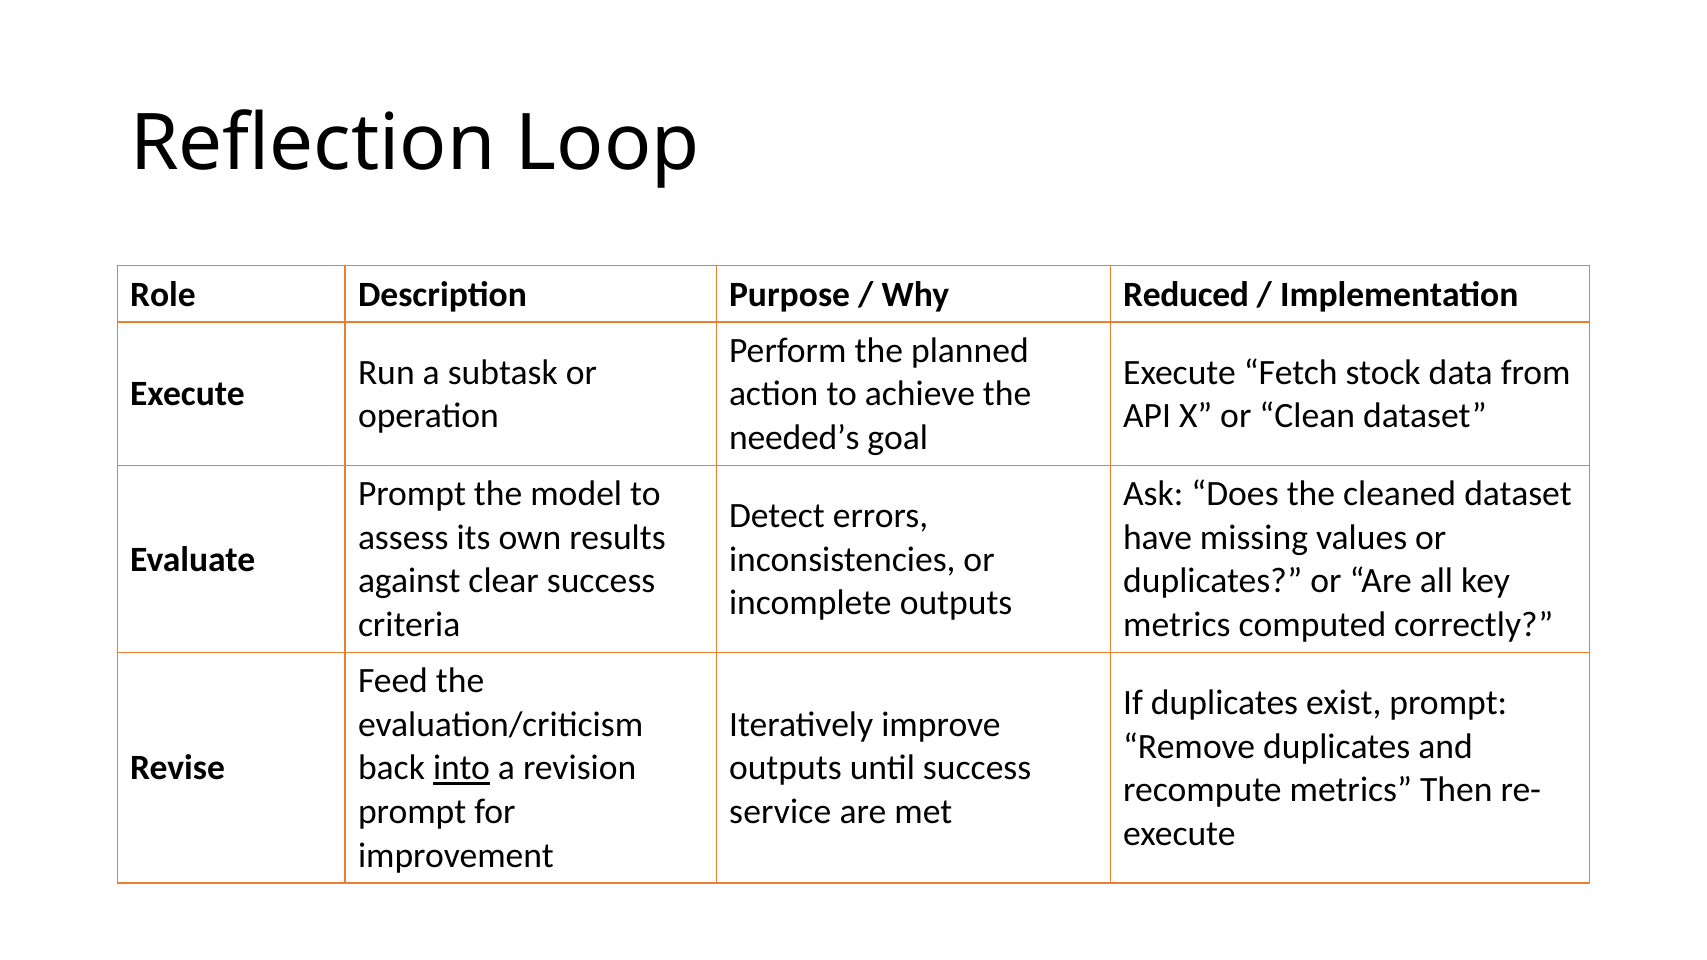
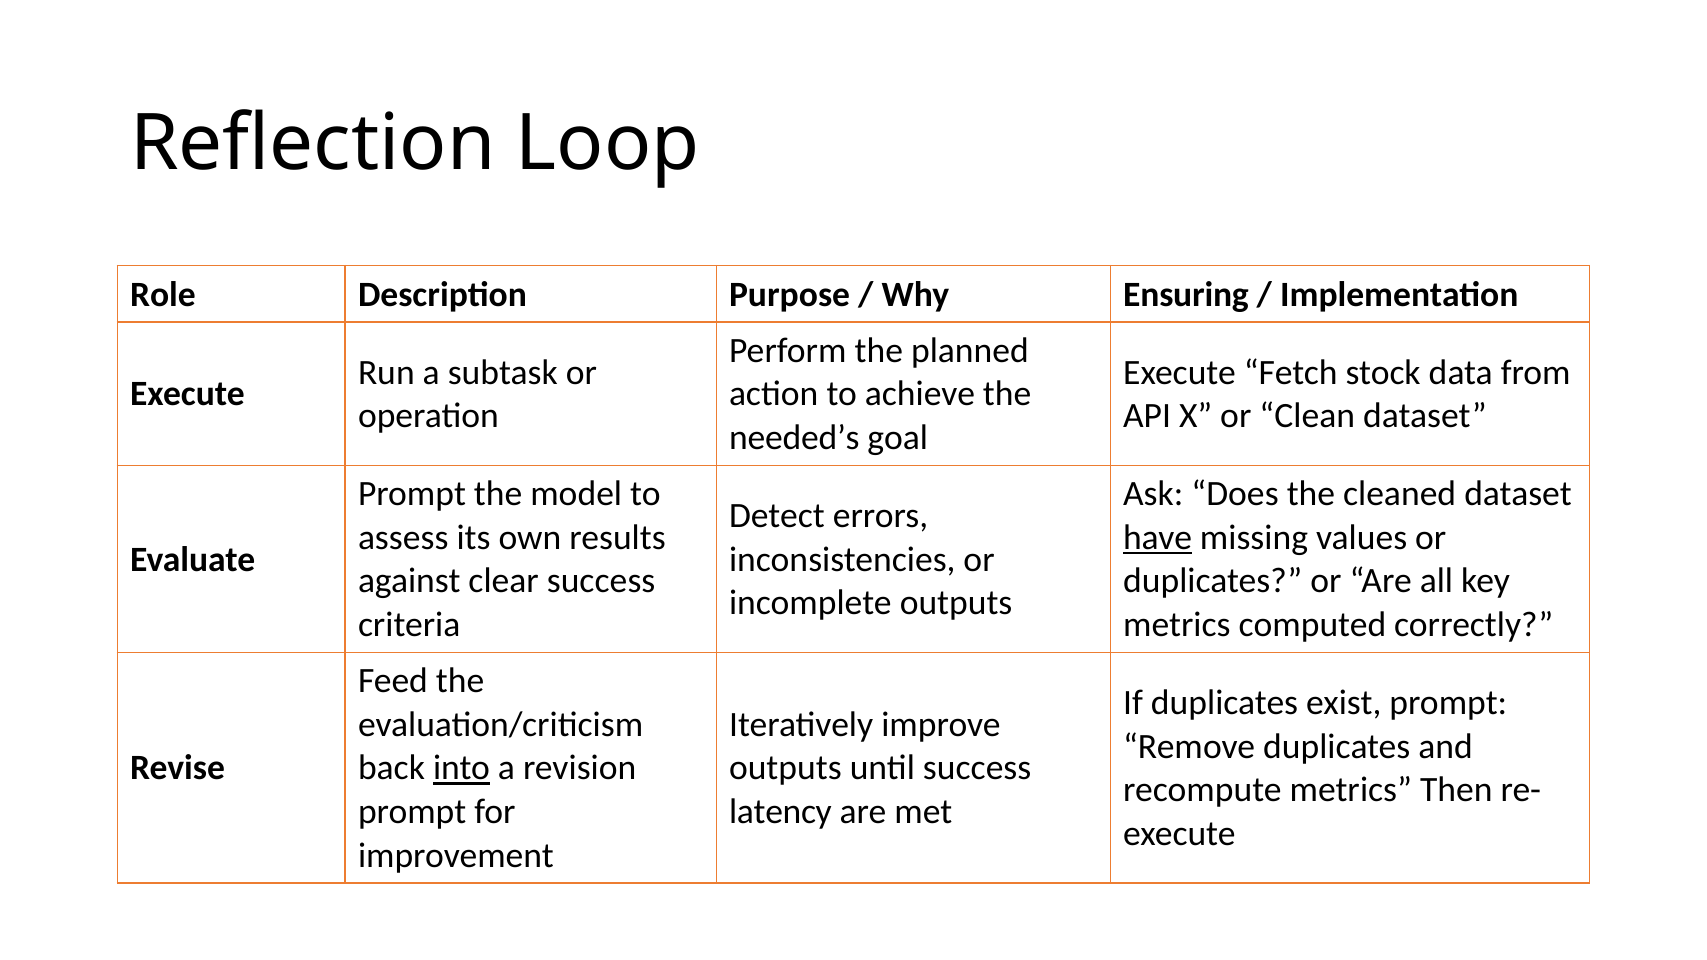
Reduced: Reduced -> Ensuring (1186, 294)
have underline: none -> present (1158, 538)
service: service -> latency (780, 812)
